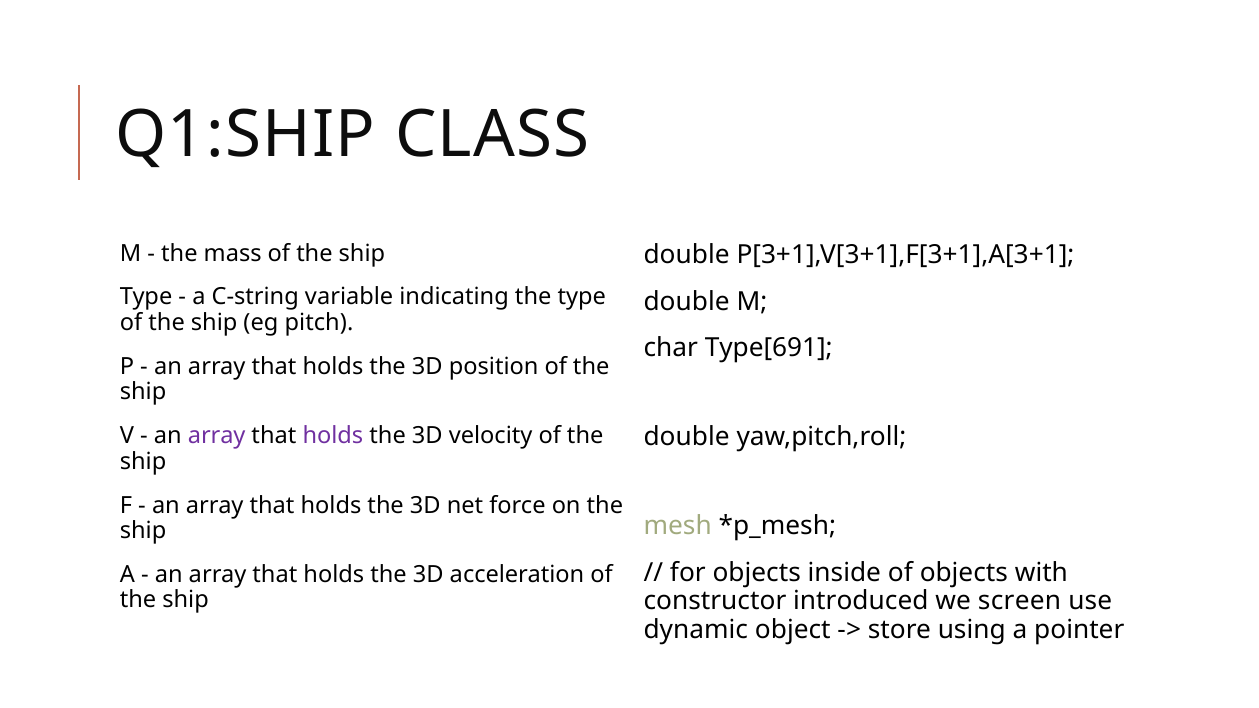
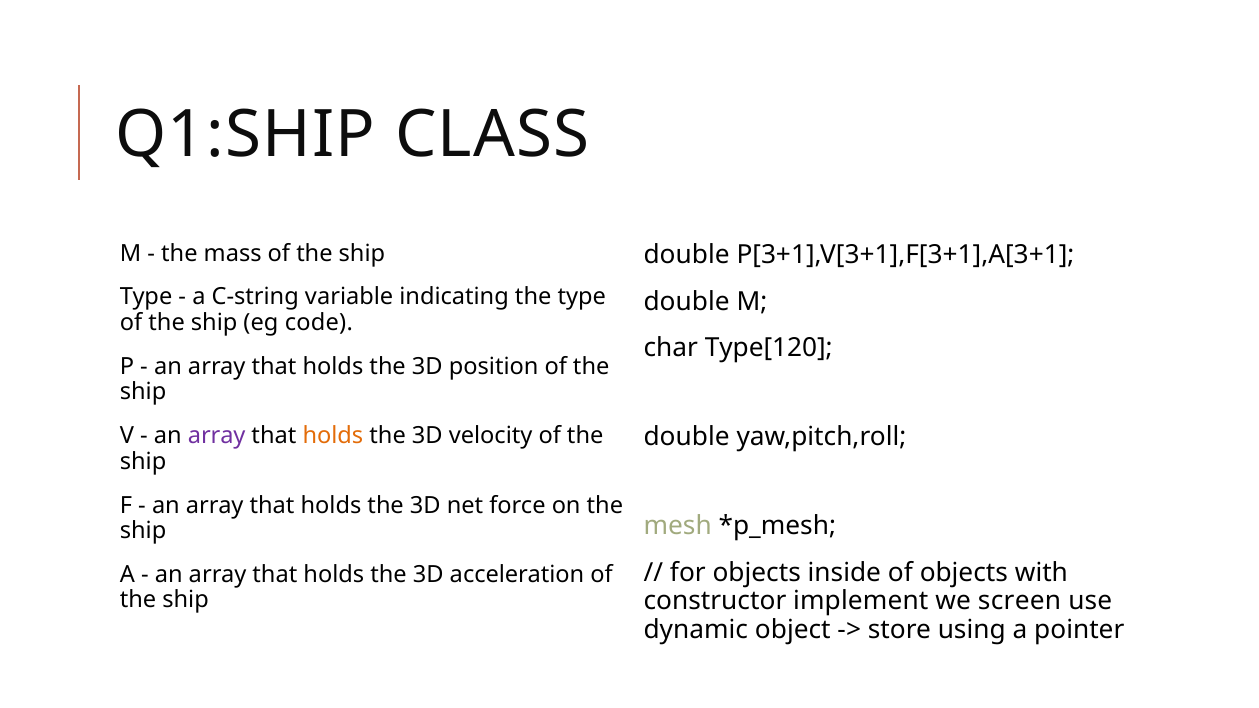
pitch: pitch -> code (319, 323)
Type[691: Type[691 -> Type[120 (769, 348)
holds colour: purple -> orange (333, 436)
introduced: introduced -> implement (861, 601)
